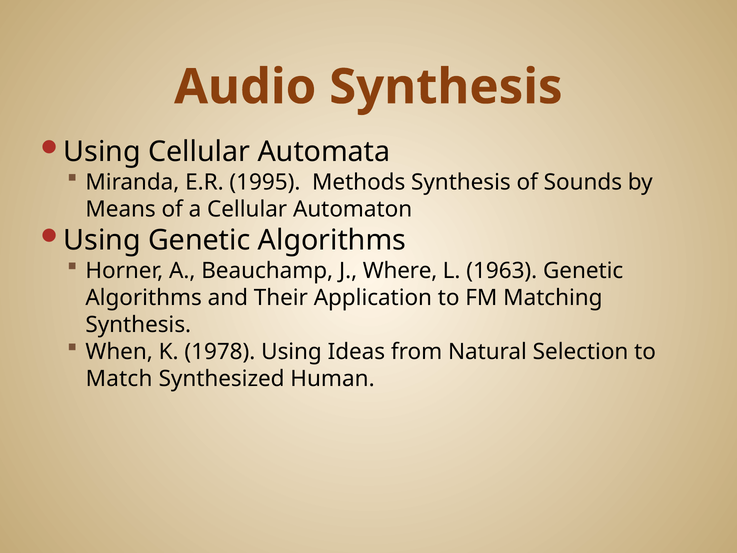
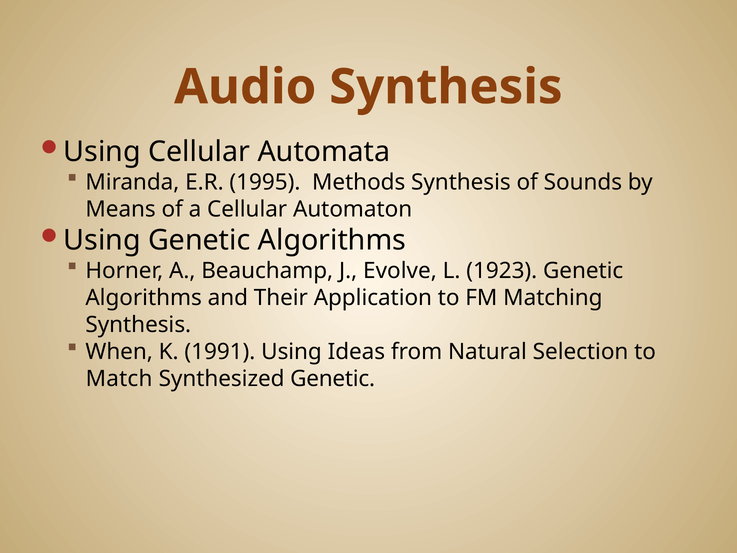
Where: Where -> Evolve (400, 271)
1963: 1963 -> 1923 (502, 271)
1978: 1978 -> 1991 (220, 352)
Synthesized Human: Human -> Genetic (333, 379)
